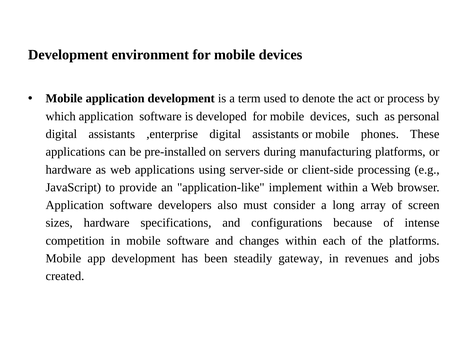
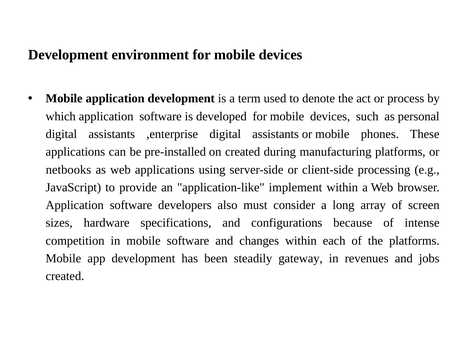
on servers: servers -> created (243, 152)
hardware: hardware -> netbooks (68, 170)
